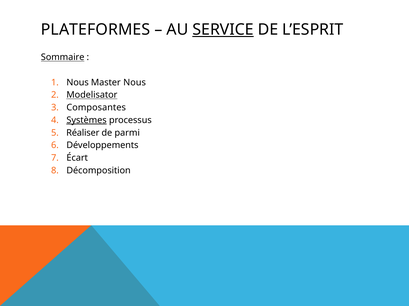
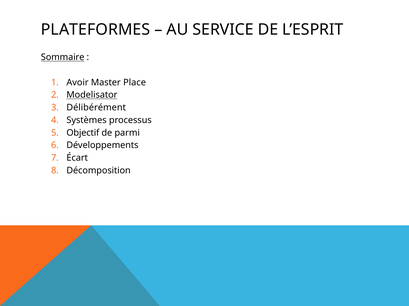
SERVICE underline: present -> none (223, 30)
Nous: Nous -> Avoir (78, 83)
Master Nous: Nous -> Place (135, 83)
Composantes: Composantes -> Délibérément (96, 108)
Systèmes underline: present -> none (87, 120)
Réaliser: Réaliser -> Objectif (83, 133)
